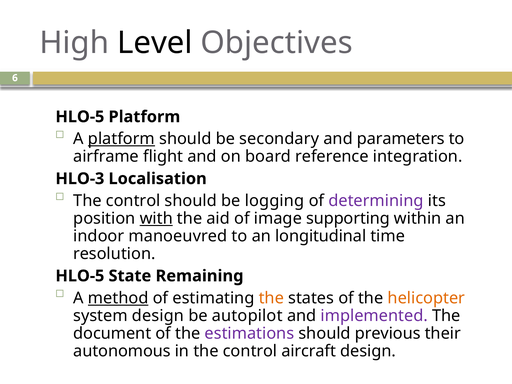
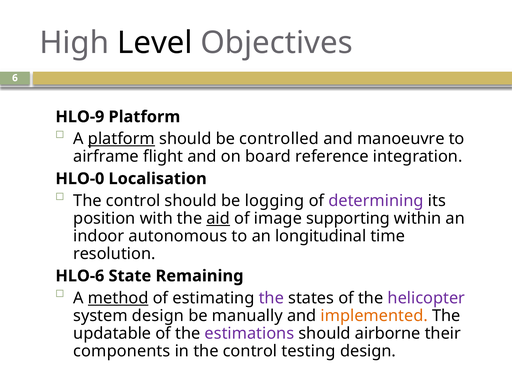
HLO-5: HLO-5 -> HLO-9 (80, 117)
secondary: secondary -> controlled (279, 139)
parameters: parameters -> manoeuvre (401, 139)
HLO-3: HLO-3 -> HLO-0 (80, 179)
with underline: present -> none (156, 218)
aid underline: none -> present (218, 218)
manoeuvred: manoeuvred -> autonomous (178, 236)
HLO-5: HLO-5 -> HLO-6 (80, 276)
the colour: orange -> purple (271, 298)
helicopter colour: orange -> purple (426, 298)
autopilot: autopilot -> manually (247, 316)
implemented colour: purple -> orange (374, 316)
document: document -> updatable (112, 333)
previous: previous -> airborne (388, 333)
autonomous: autonomous -> components (122, 351)
aircraft: aircraft -> testing (309, 351)
